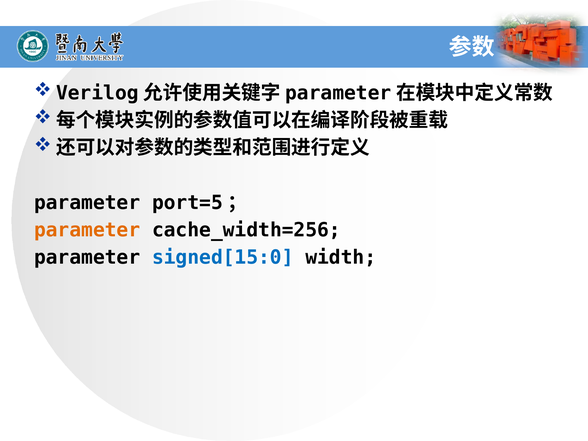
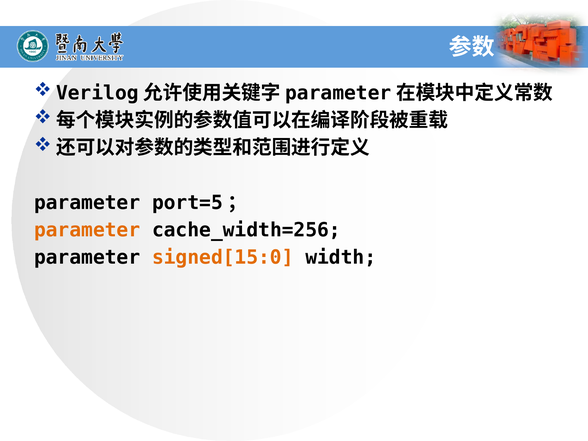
signed[15:0 colour: blue -> orange (223, 257)
